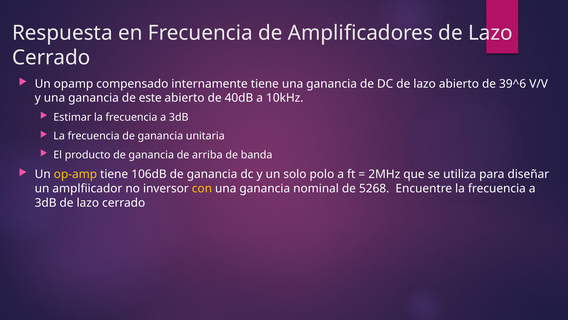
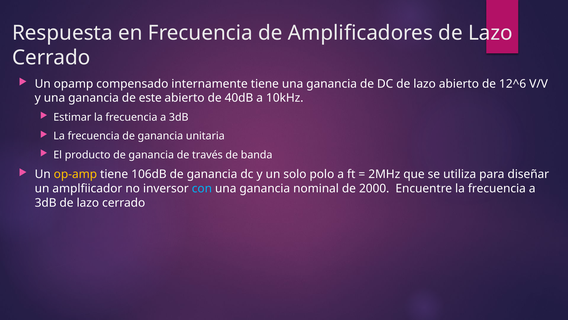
39^6: 39^6 -> 12^6 (513, 84)
arriba: arriba -> través (207, 155)
con colour: yellow -> light blue (202, 188)
5268: 5268 -> 2000 (374, 188)
